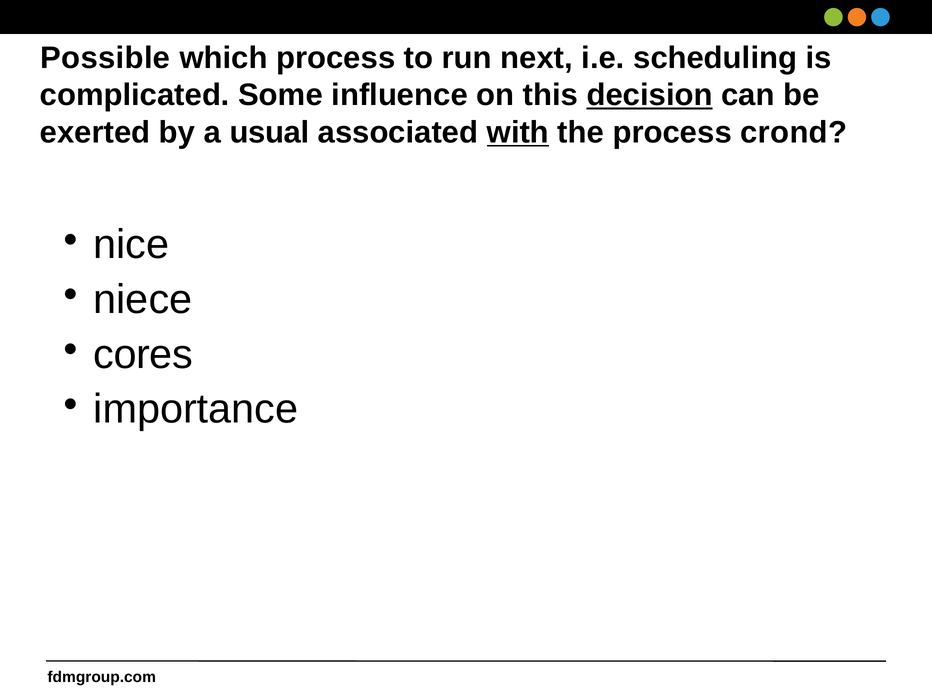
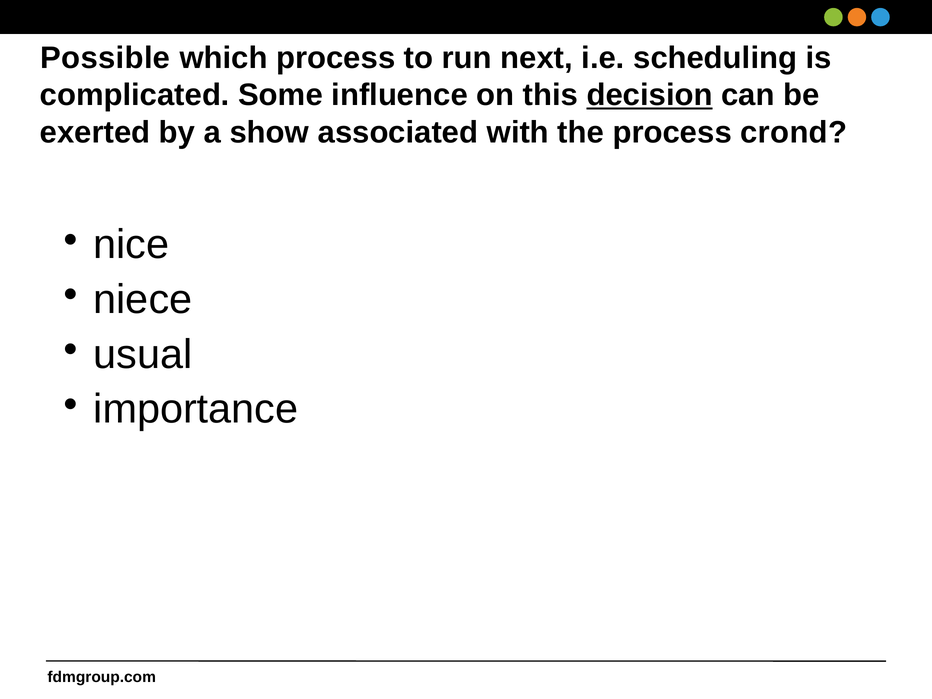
usual: usual -> show (269, 132)
with underline: present -> none (518, 132)
cores: cores -> usual (143, 354)
